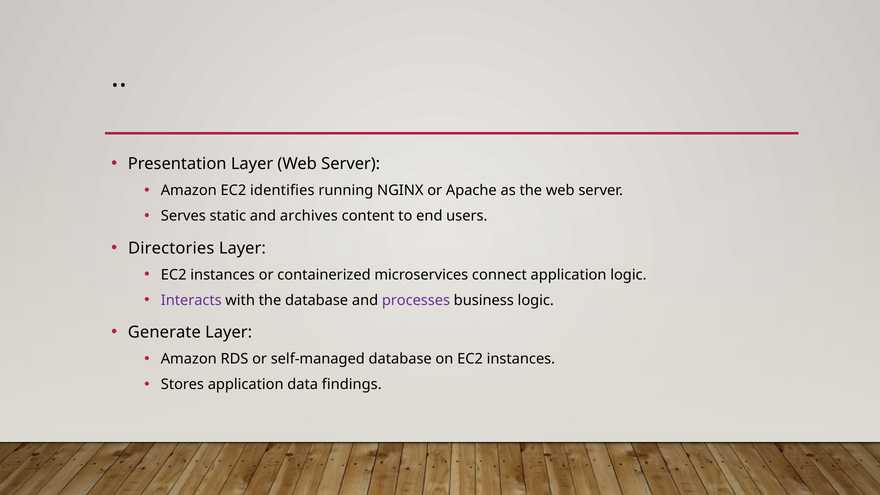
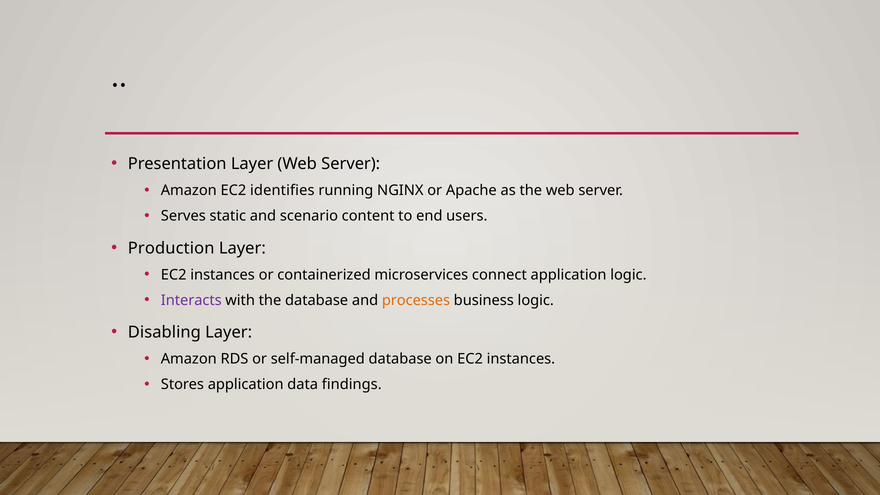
archives: archives -> scenario (309, 216)
Directories: Directories -> Production (171, 248)
processes colour: purple -> orange (416, 300)
Generate: Generate -> Disabling (164, 332)
